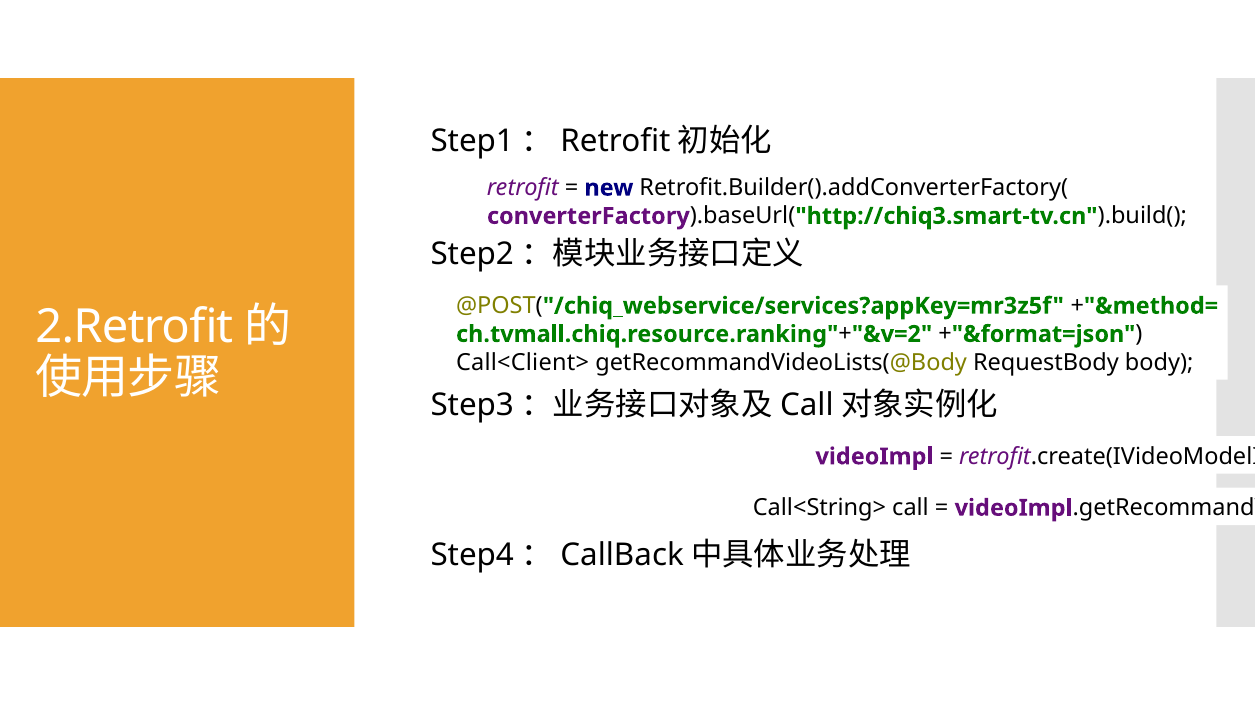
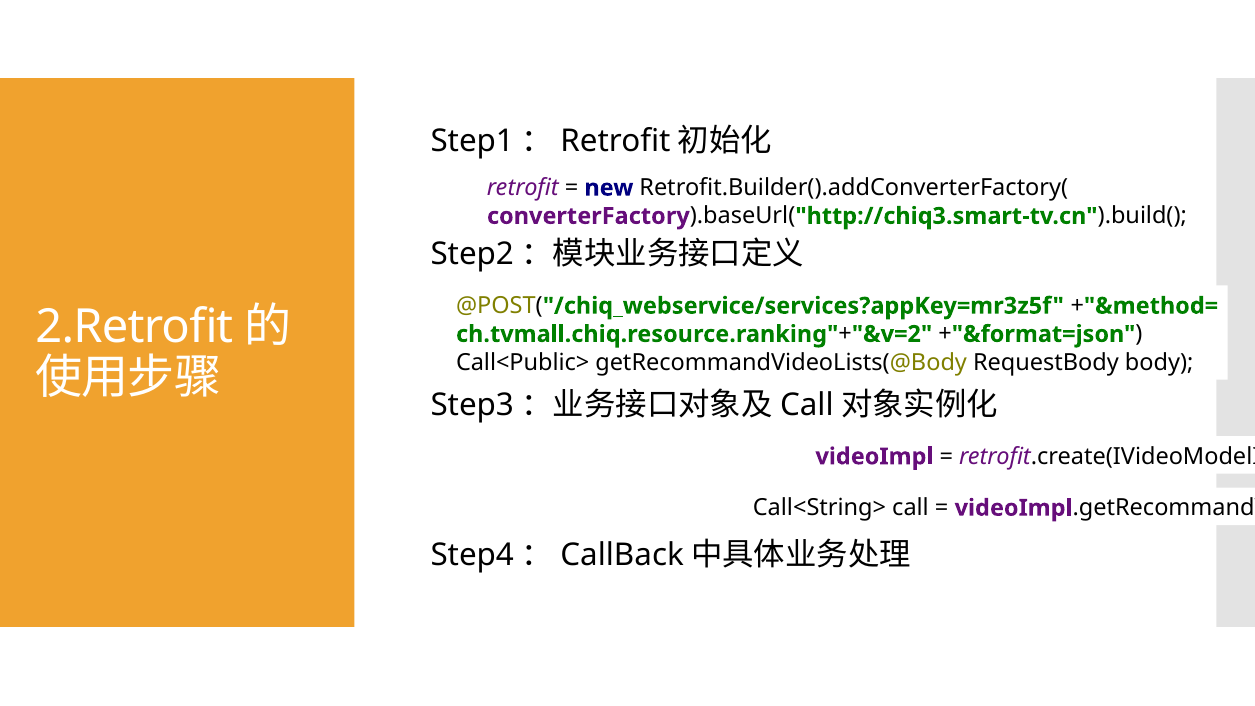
Call<Client>: Call<Client> -> Call<Public> (523, 362)
